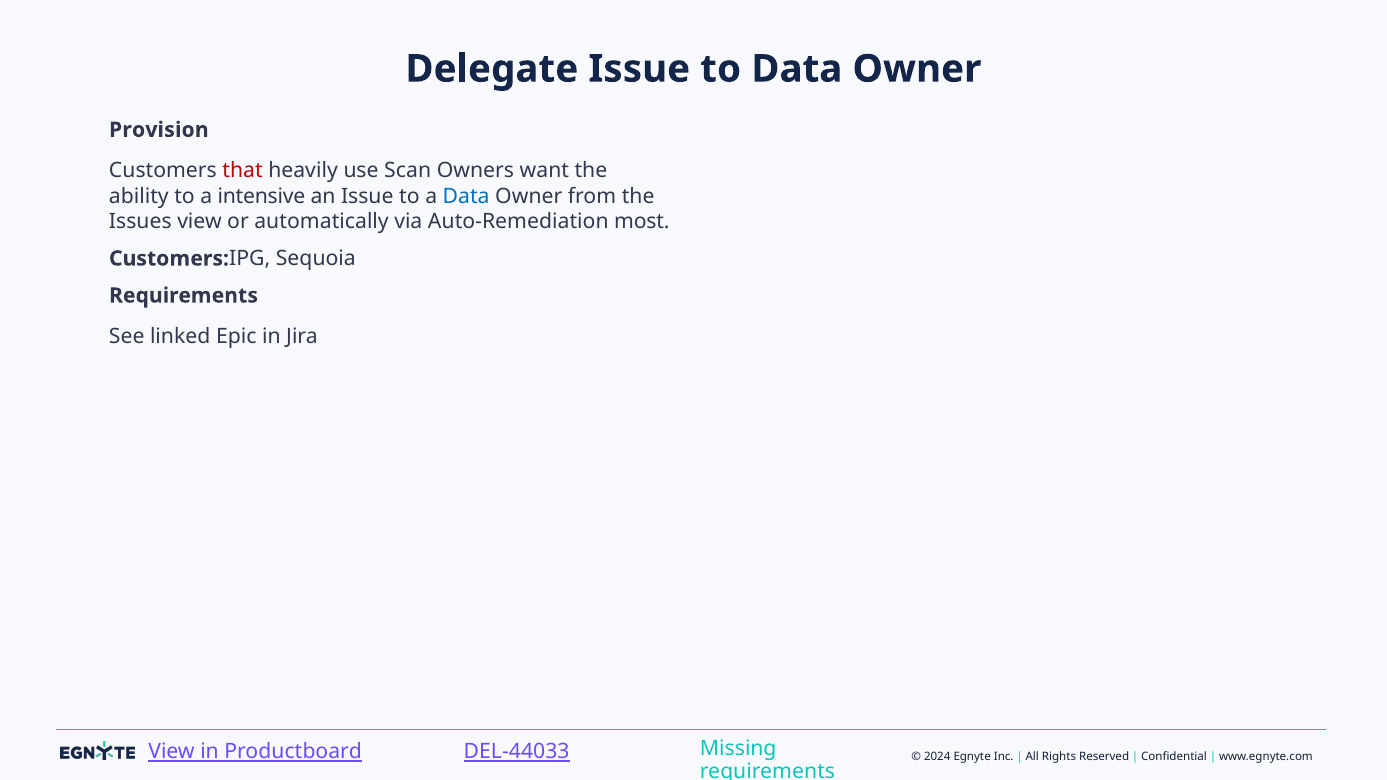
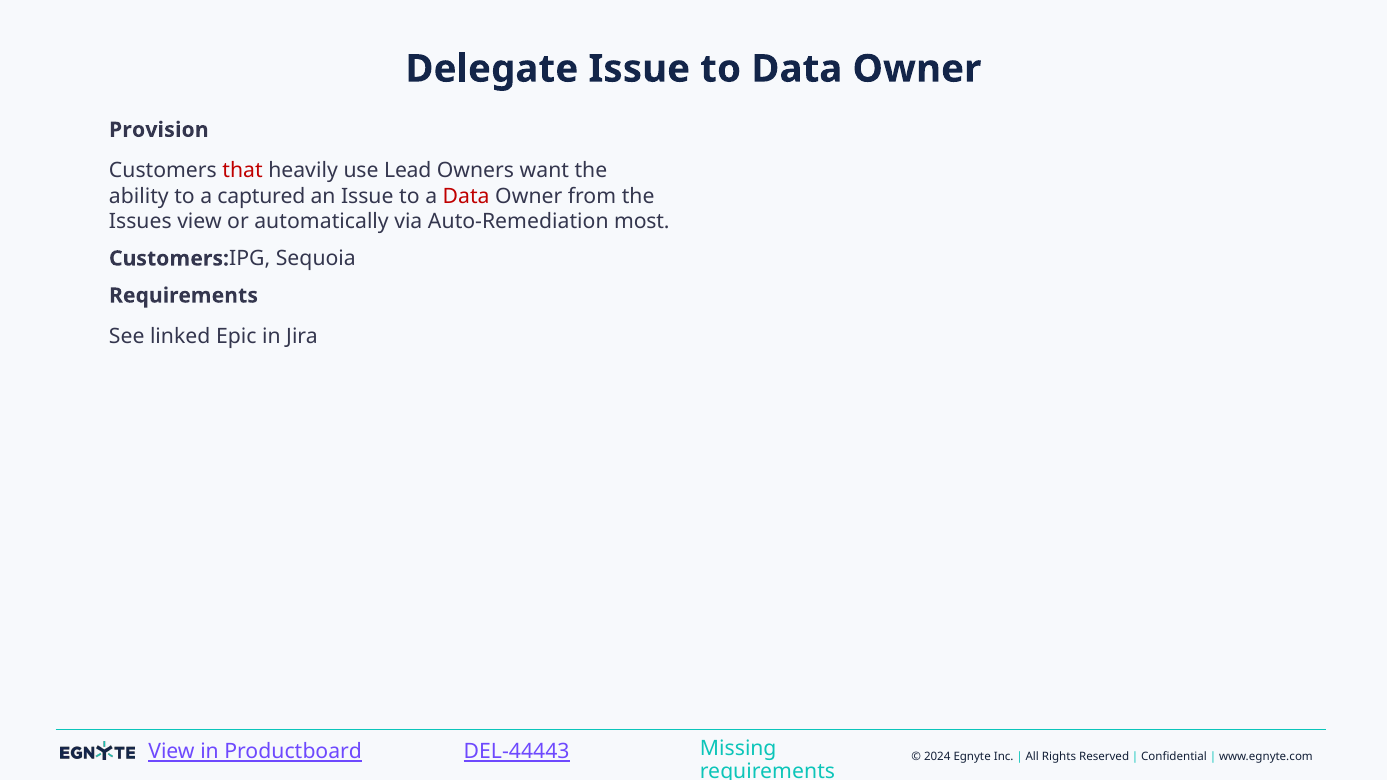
Scan: Scan -> Lead (408, 171)
intensive: intensive -> captured (261, 196)
Data colour: blue -> red (466, 196)
DEL-44033: DEL-44033 -> DEL-44443 (517, 752)
